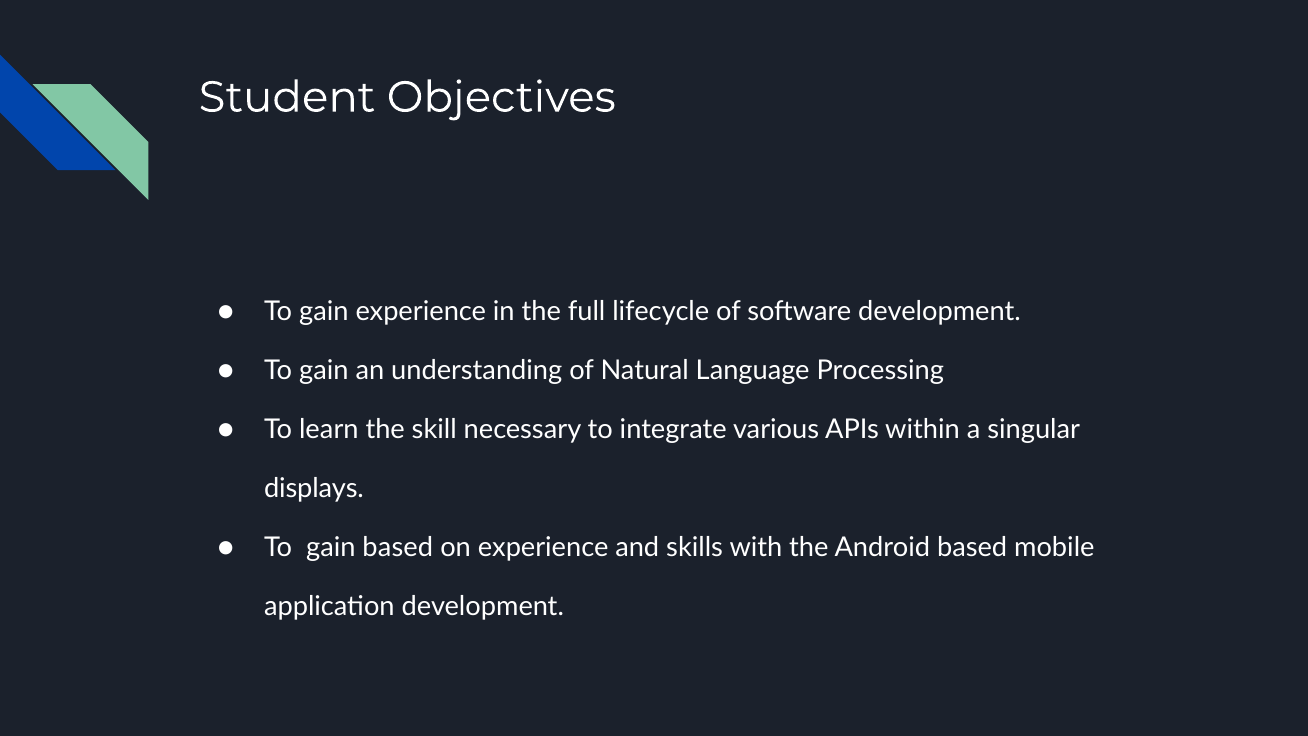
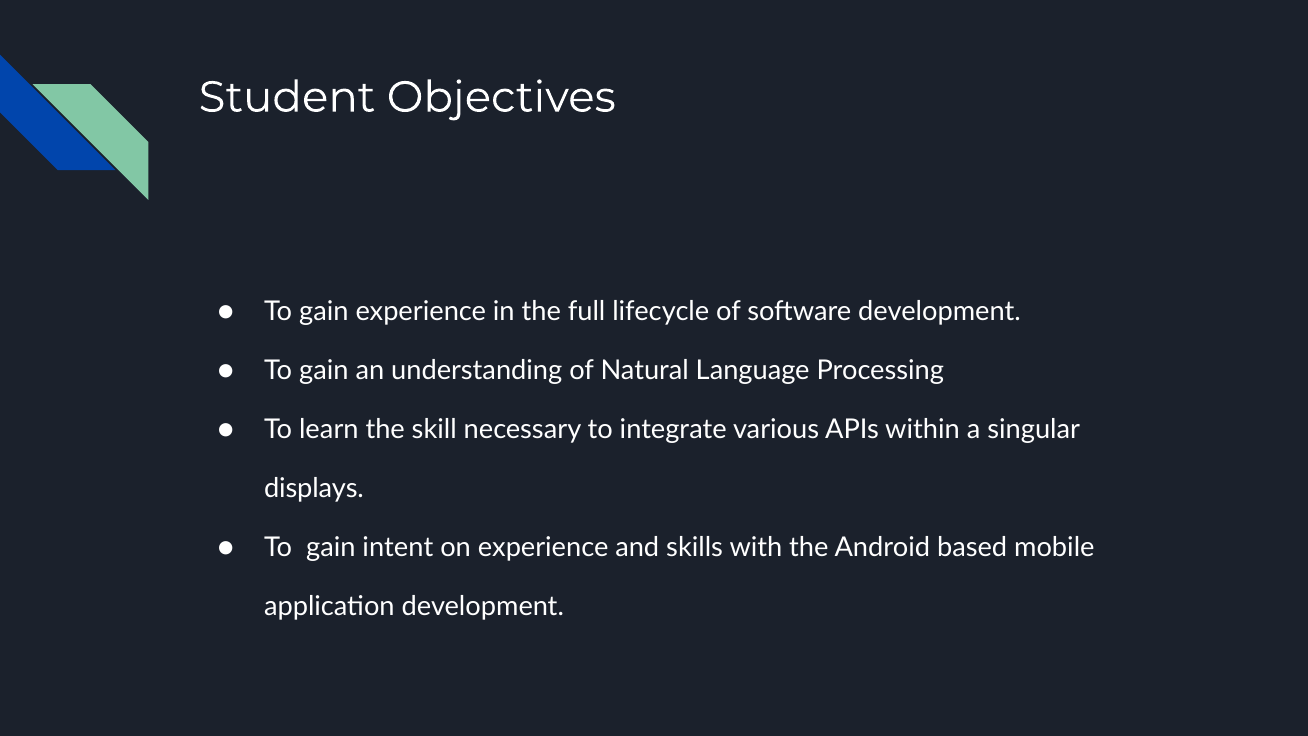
gain based: based -> intent (398, 547)
